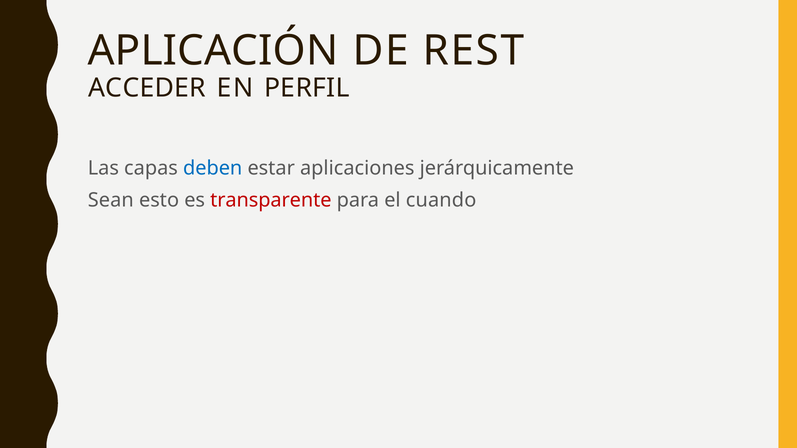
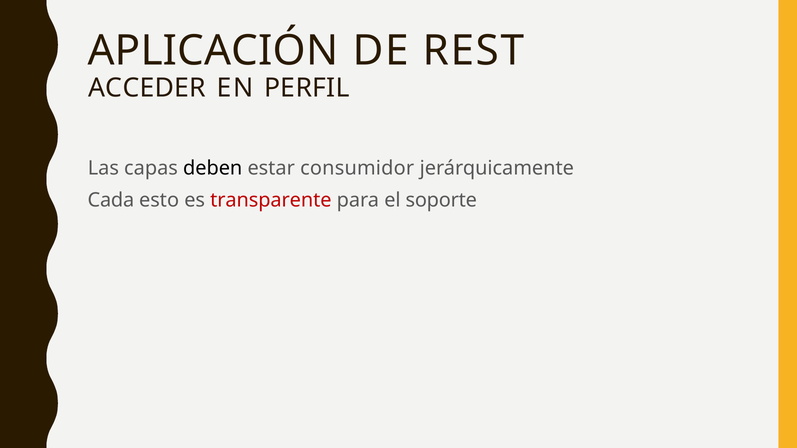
deben colour: blue -> black (213, 168)
aplicaciones: aplicaciones -> consumidor (357, 168)
Sean: Sean -> Cada (111, 200)
cuando: cuando -> soporte (441, 200)
